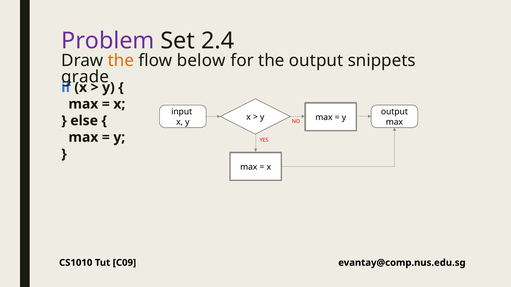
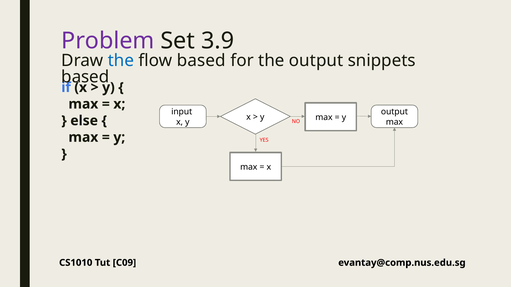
2.4: 2.4 -> 3.9 (218, 41)
the colour: orange -> blue (121, 61)
flow below: below -> based (201, 61)
grade: grade -> based (85, 77)
